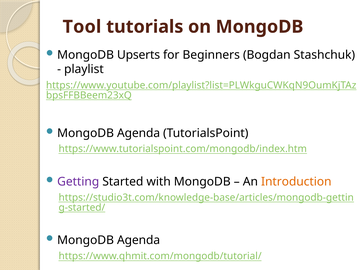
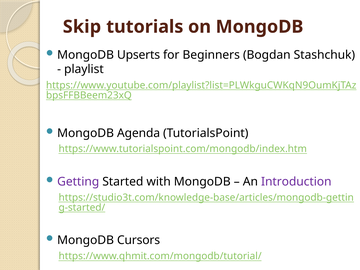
Tool: Tool -> Skip (82, 27)
Introduction colour: orange -> purple (296, 182)
Agenda: Agenda -> Cursors (139, 240)
